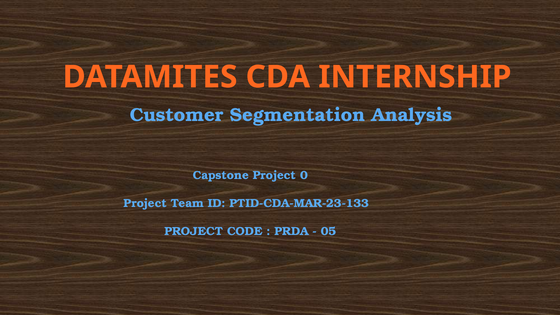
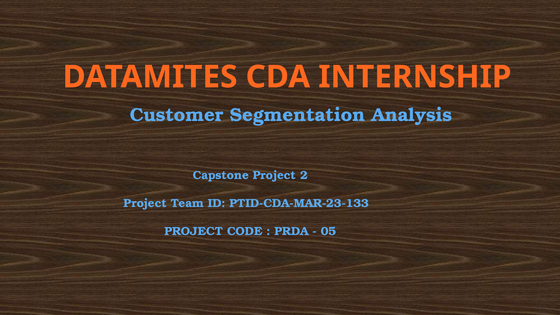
0: 0 -> 2 (304, 175)
